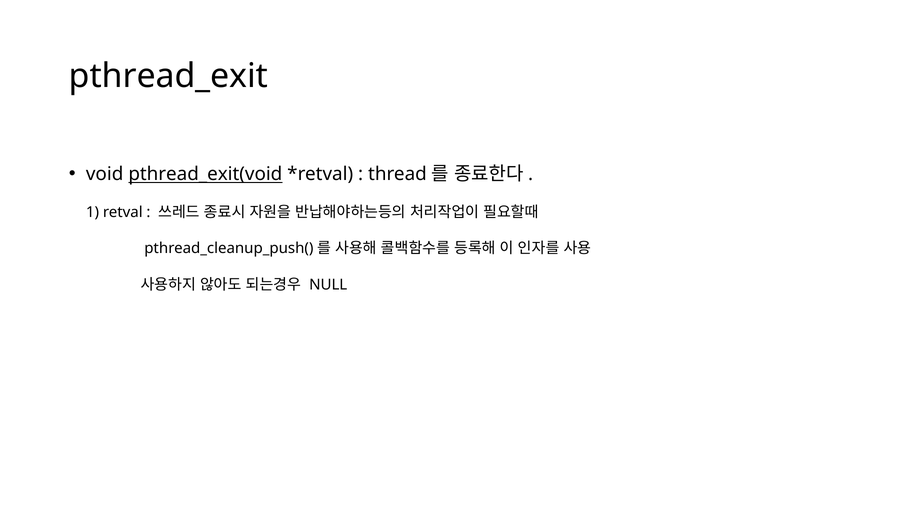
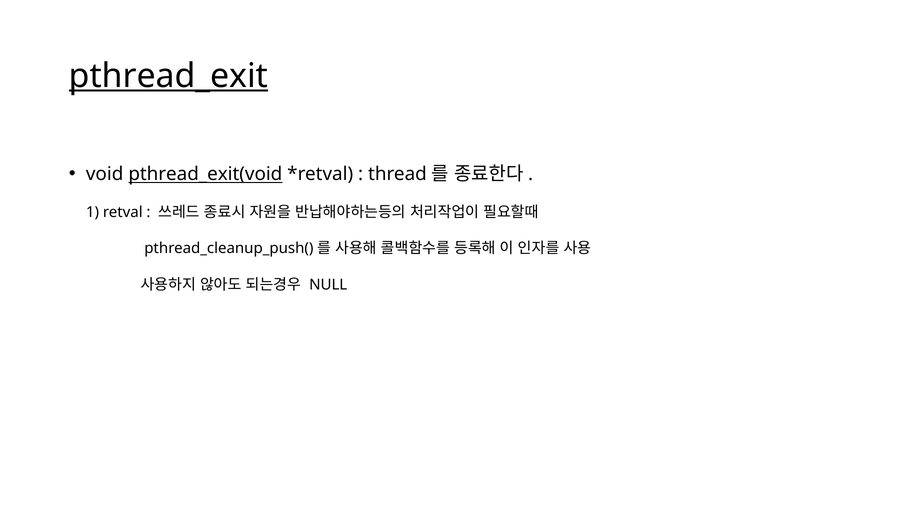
pthread_exit underline: none -> present (168, 76)
